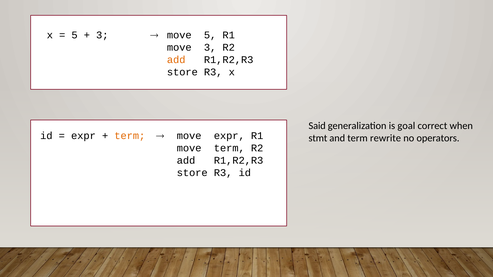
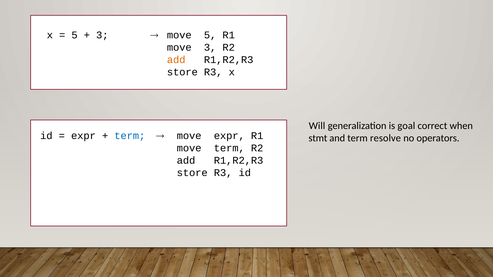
Said: Said -> Will (317, 126)
term colour: orange -> blue (130, 136)
rewrite: rewrite -> resolve (385, 138)
